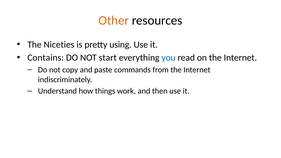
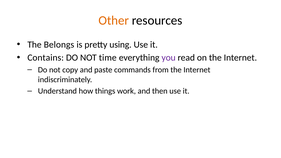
Niceties: Niceties -> Belongs (59, 45)
start: start -> time (108, 58)
you colour: blue -> purple (169, 58)
